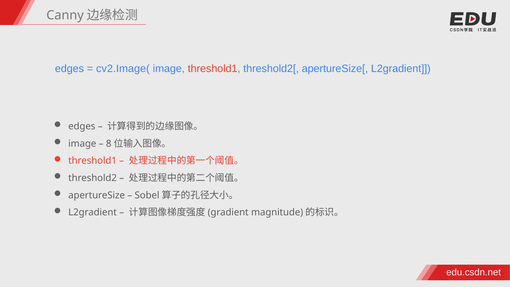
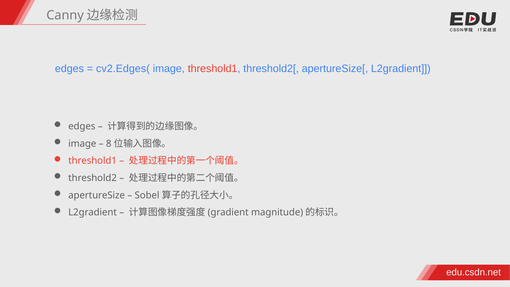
cv2.Image(: cv2.Image( -> cv2.Edges( (123, 69)
